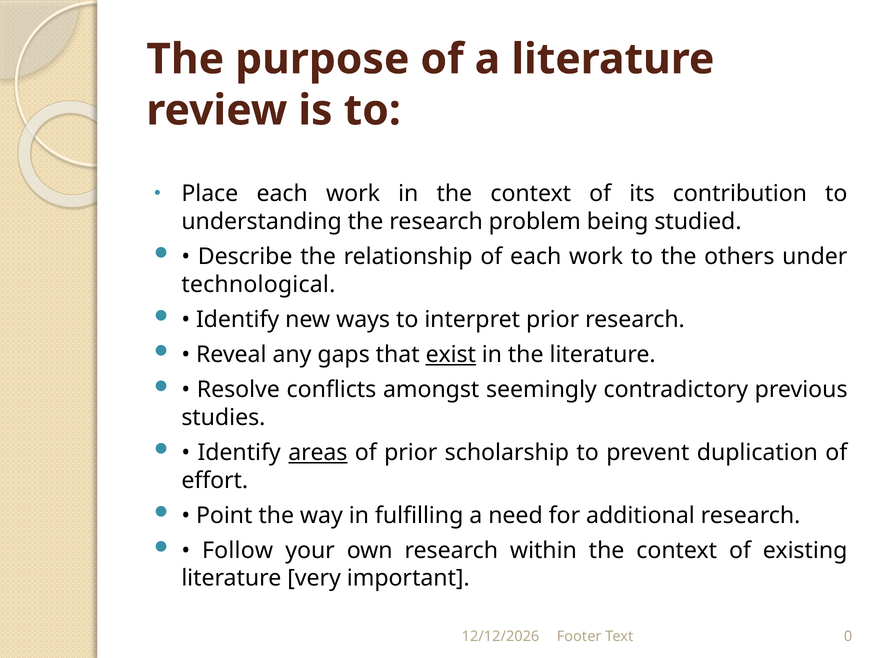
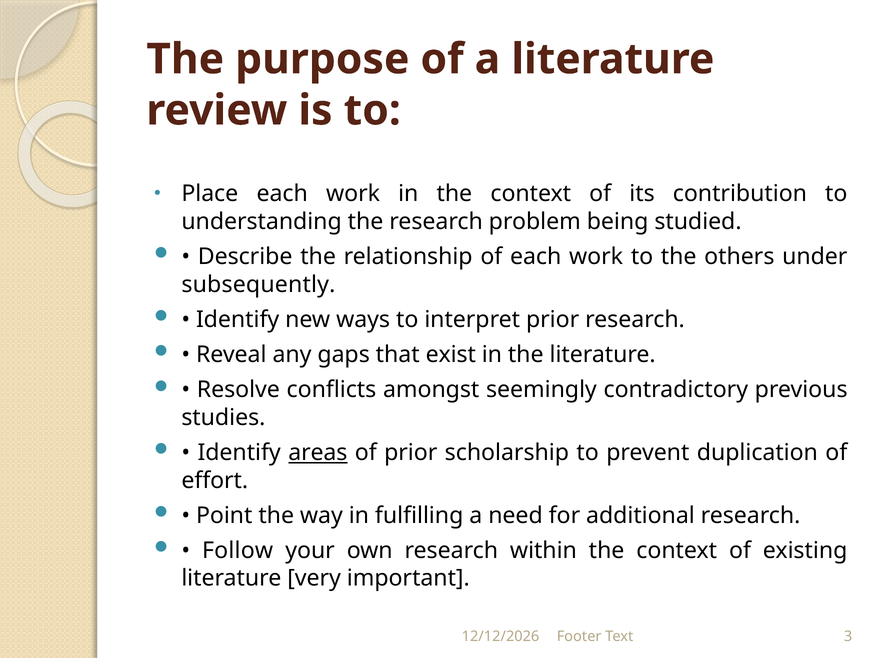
technological: technological -> subsequently (258, 284)
exist underline: present -> none (451, 355)
0: 0 -> 3 (848, 636)
